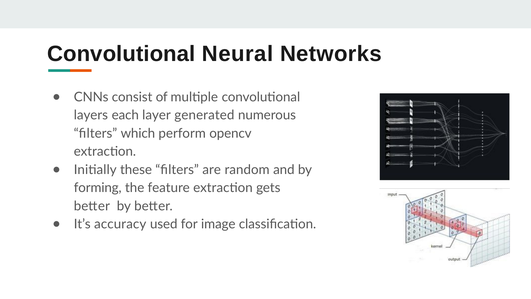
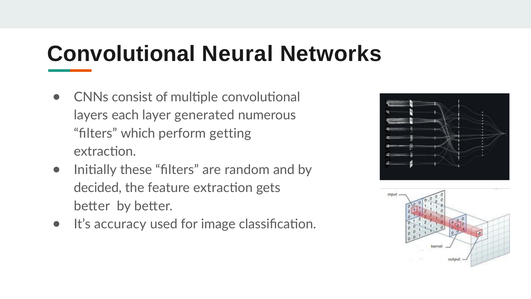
opencv: opencv -> getting (230, 133)
forming: forming -> decided (98, 188)
